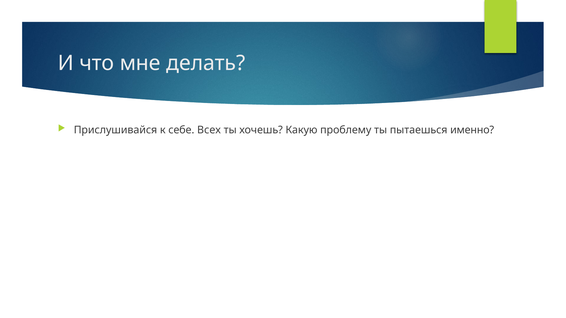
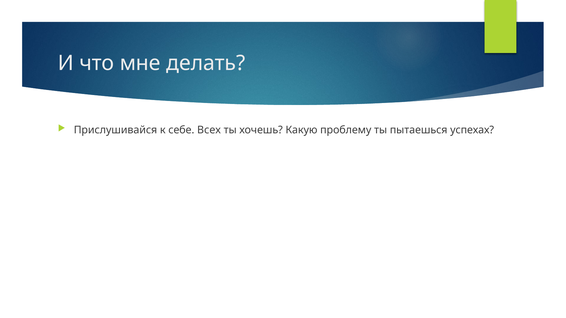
именно: именно -> успехах (472, 130)
